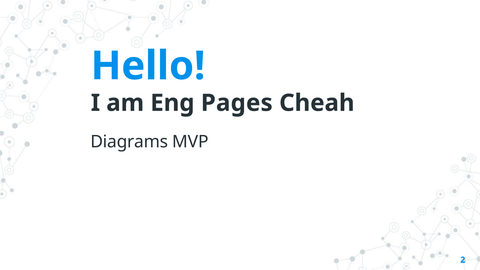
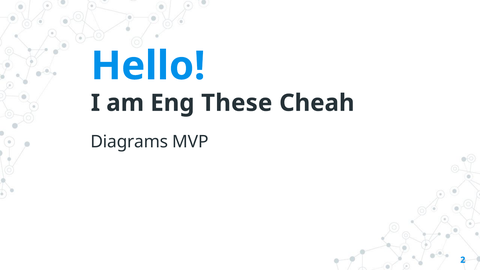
Pages: Pages -> These (237, 103)
